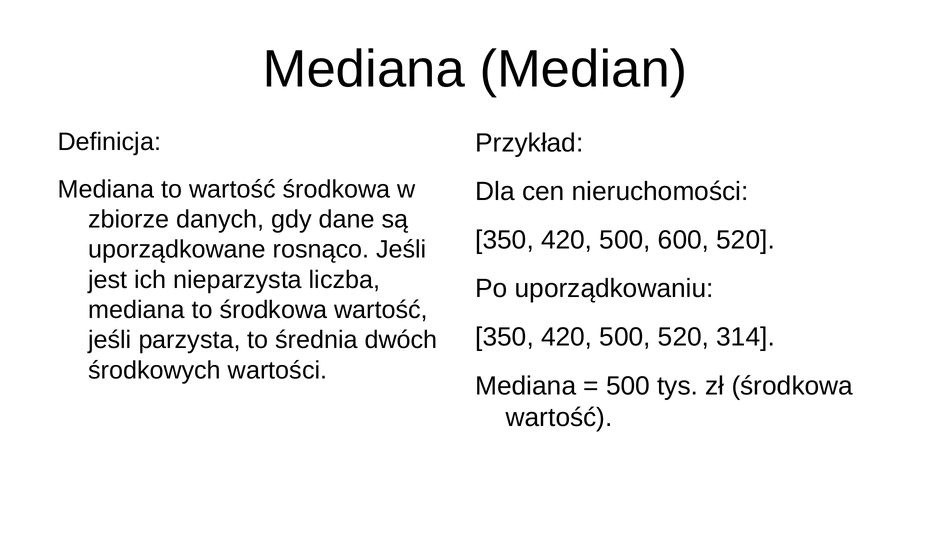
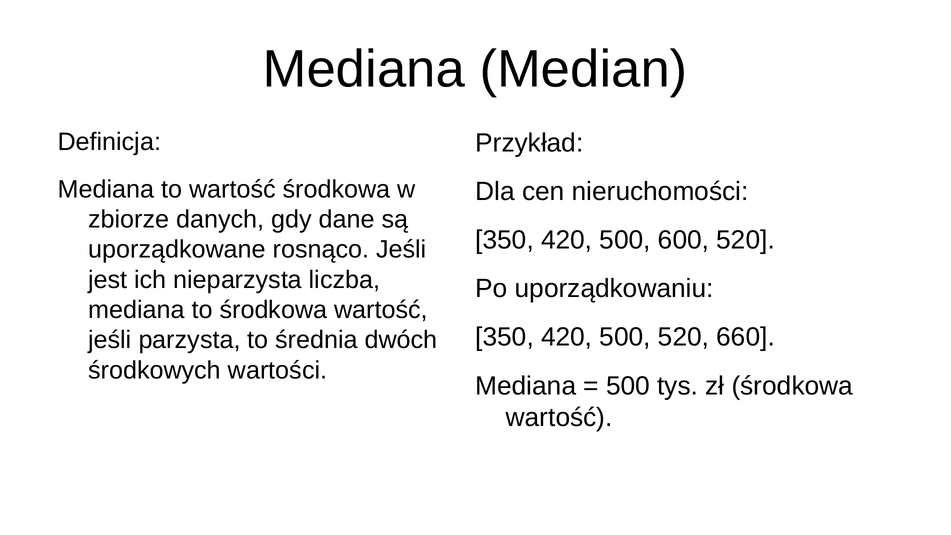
314: 314 -> 660 (746, 337)
